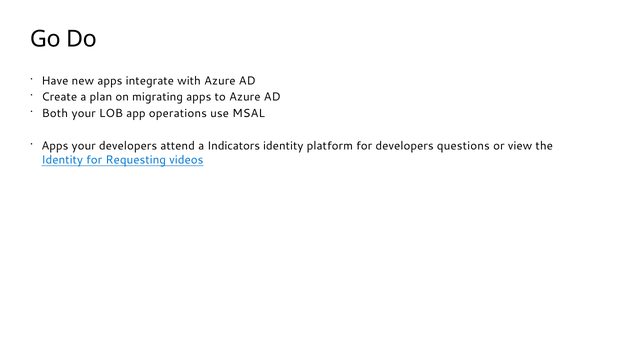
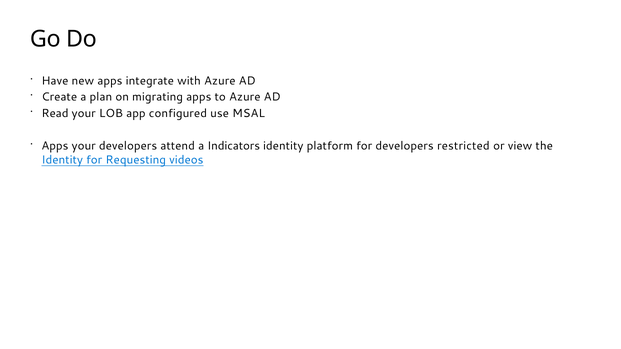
Both: Both -> Read (55, 114)
operations: operations -> configured (178, 114)
questions: questions -> restricted (463, 146)
